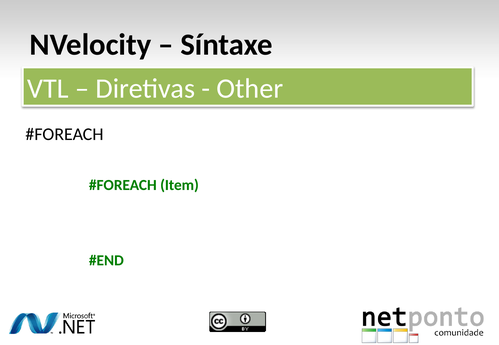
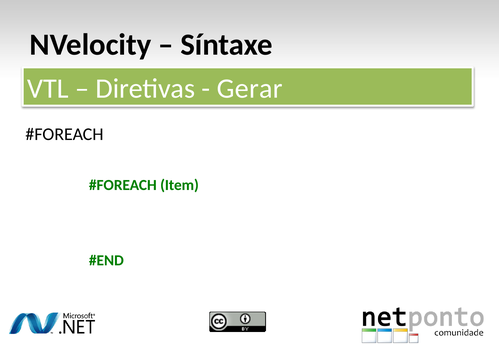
Other: Other -> Gerar (250, 89)
